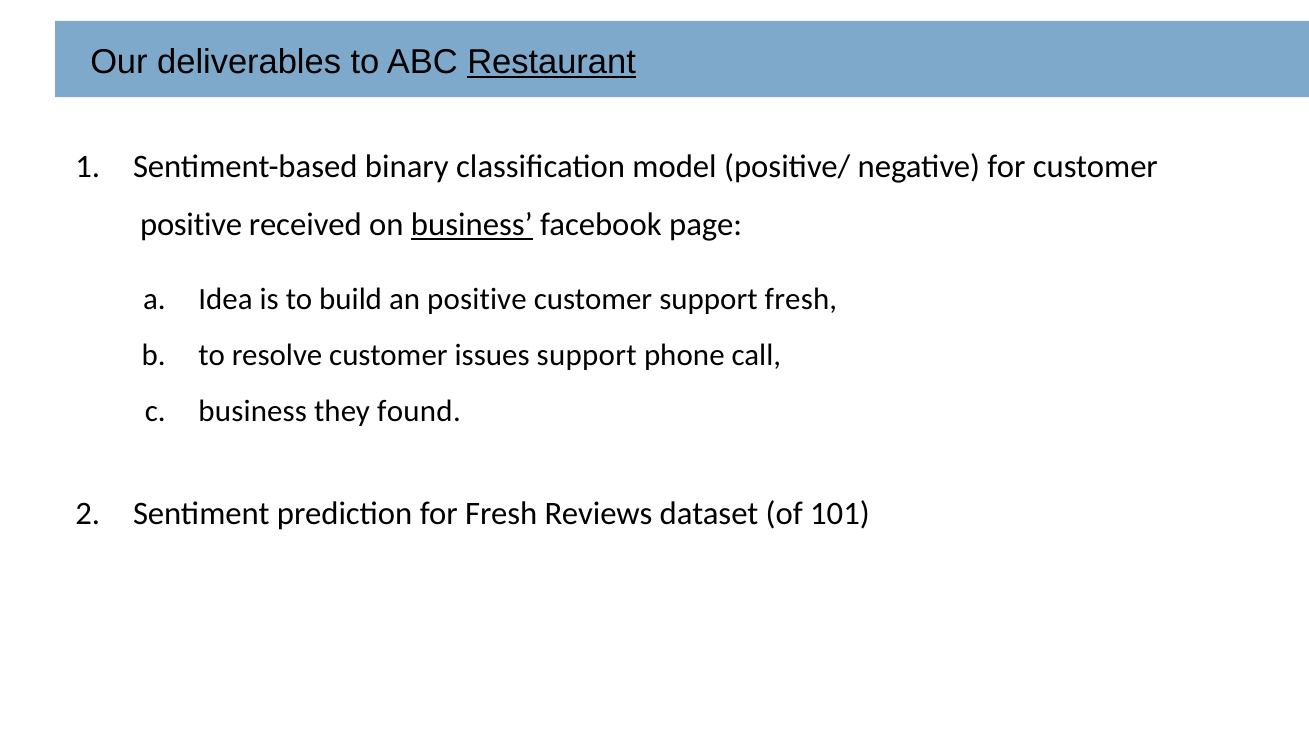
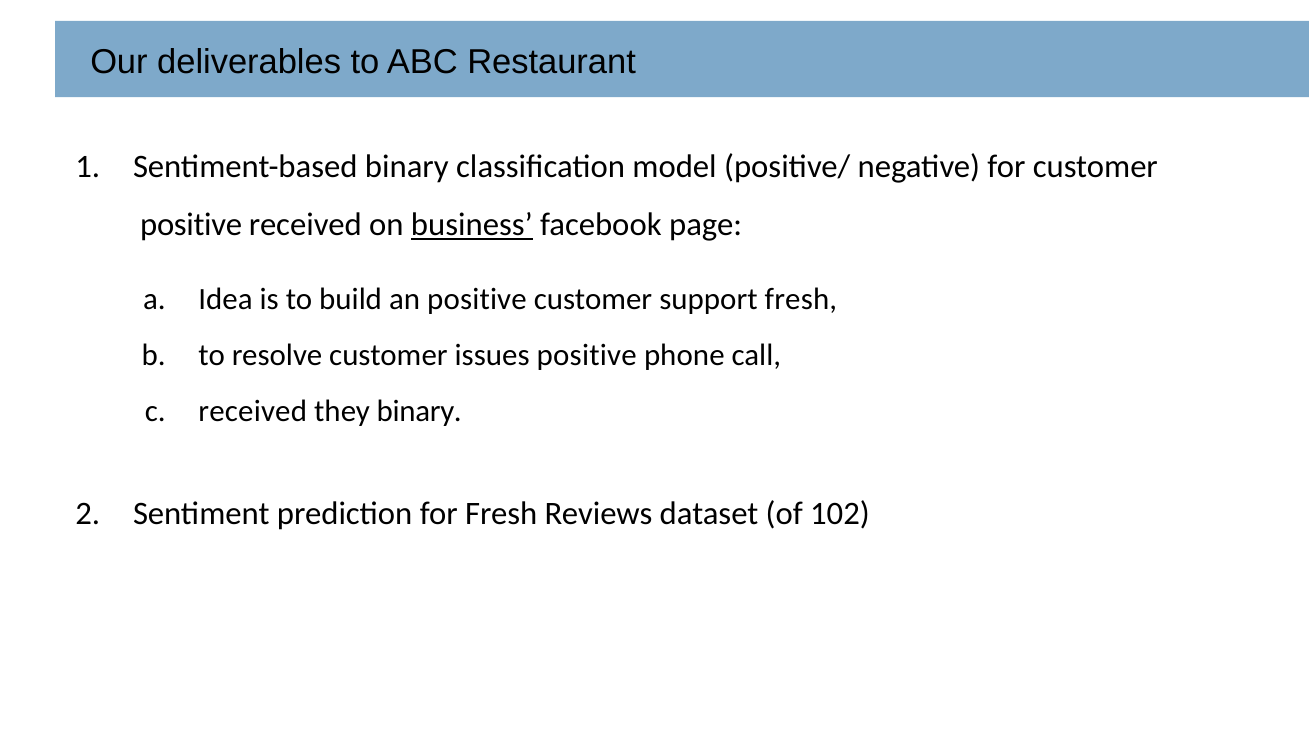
Restaurant underline: present -> none (552, 63)
issues support: support -> positive (587, 355)
business: business -> received (253, 411)
they found: found -> binary (419, 411)
101: 101 -> 102 (840, 514)
